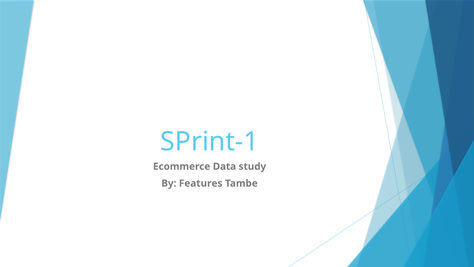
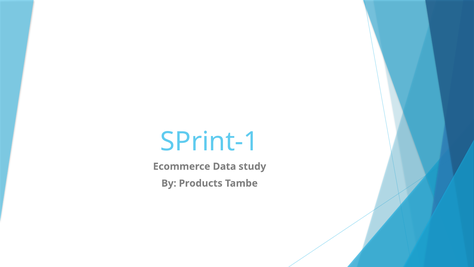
Features: Features -> Products (201, 183)
